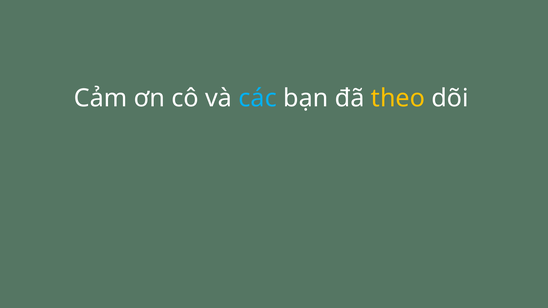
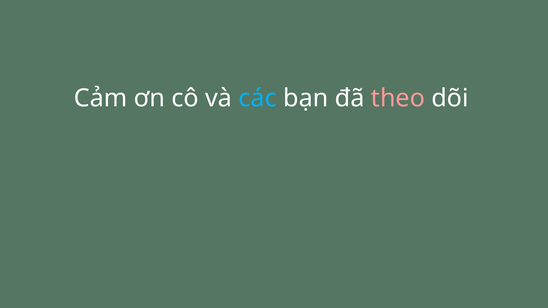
theo colour: yellow -> pink (398, 98)
